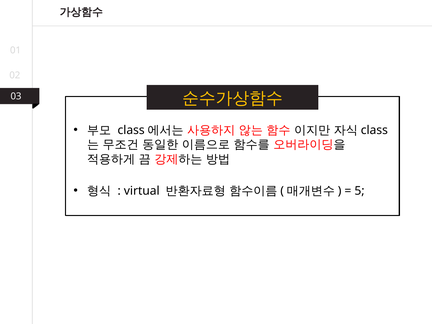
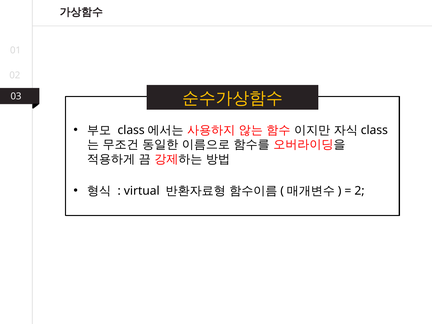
5: 5 -> 2 (360, 191)
